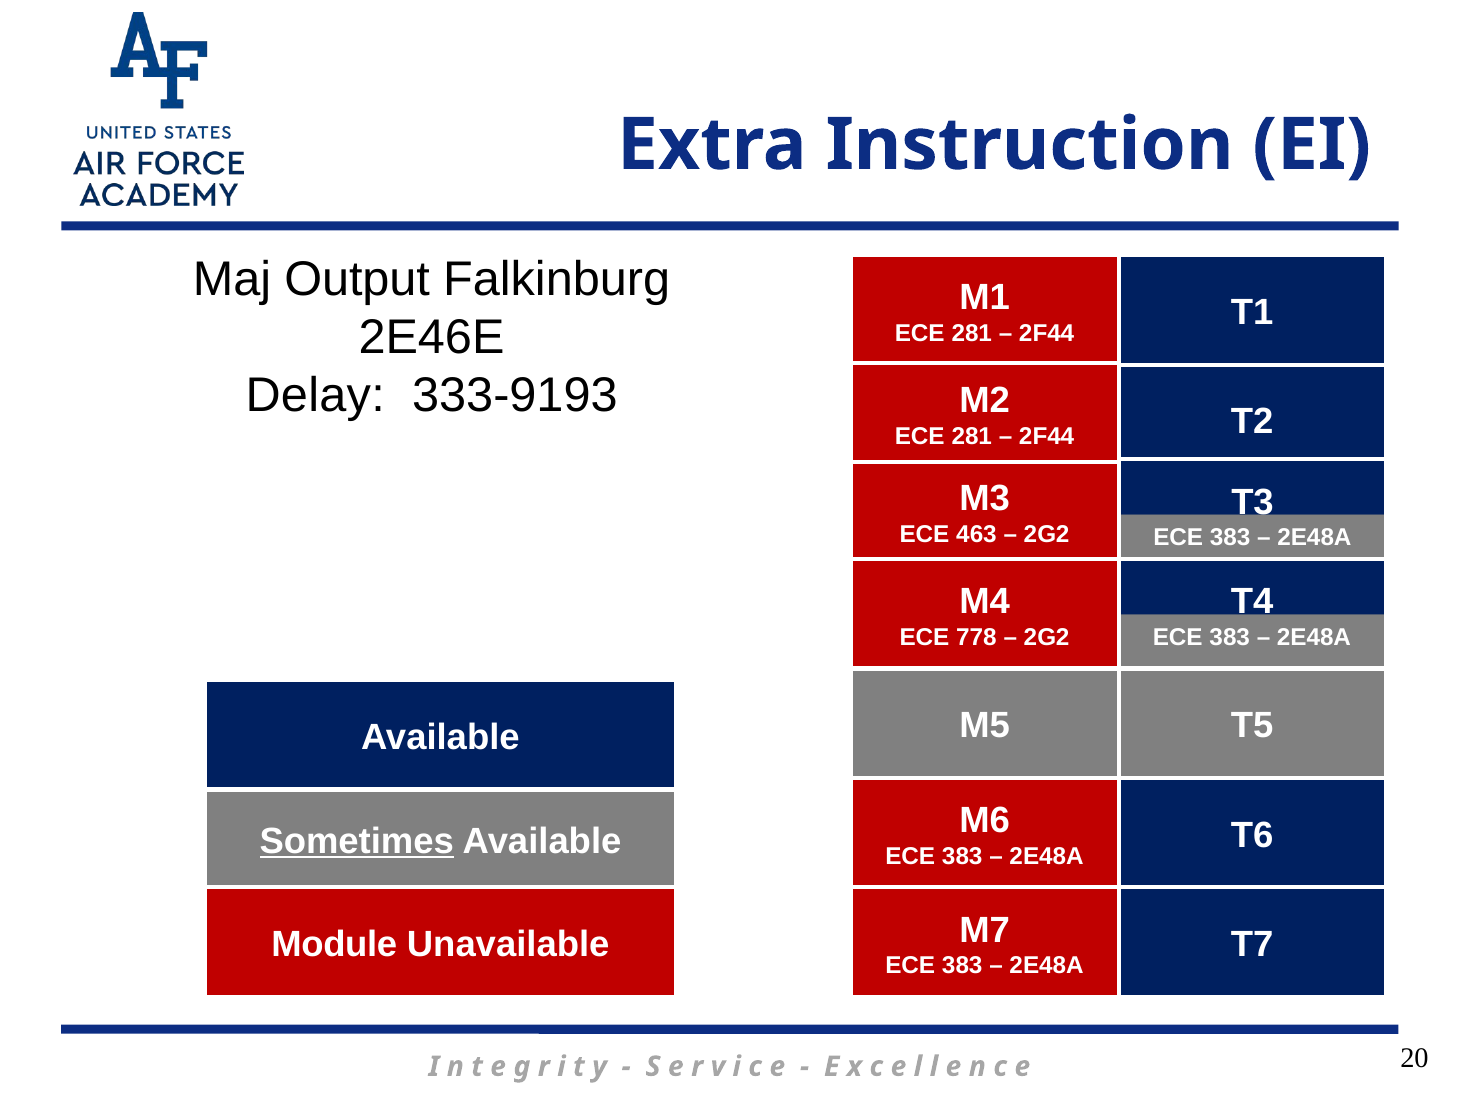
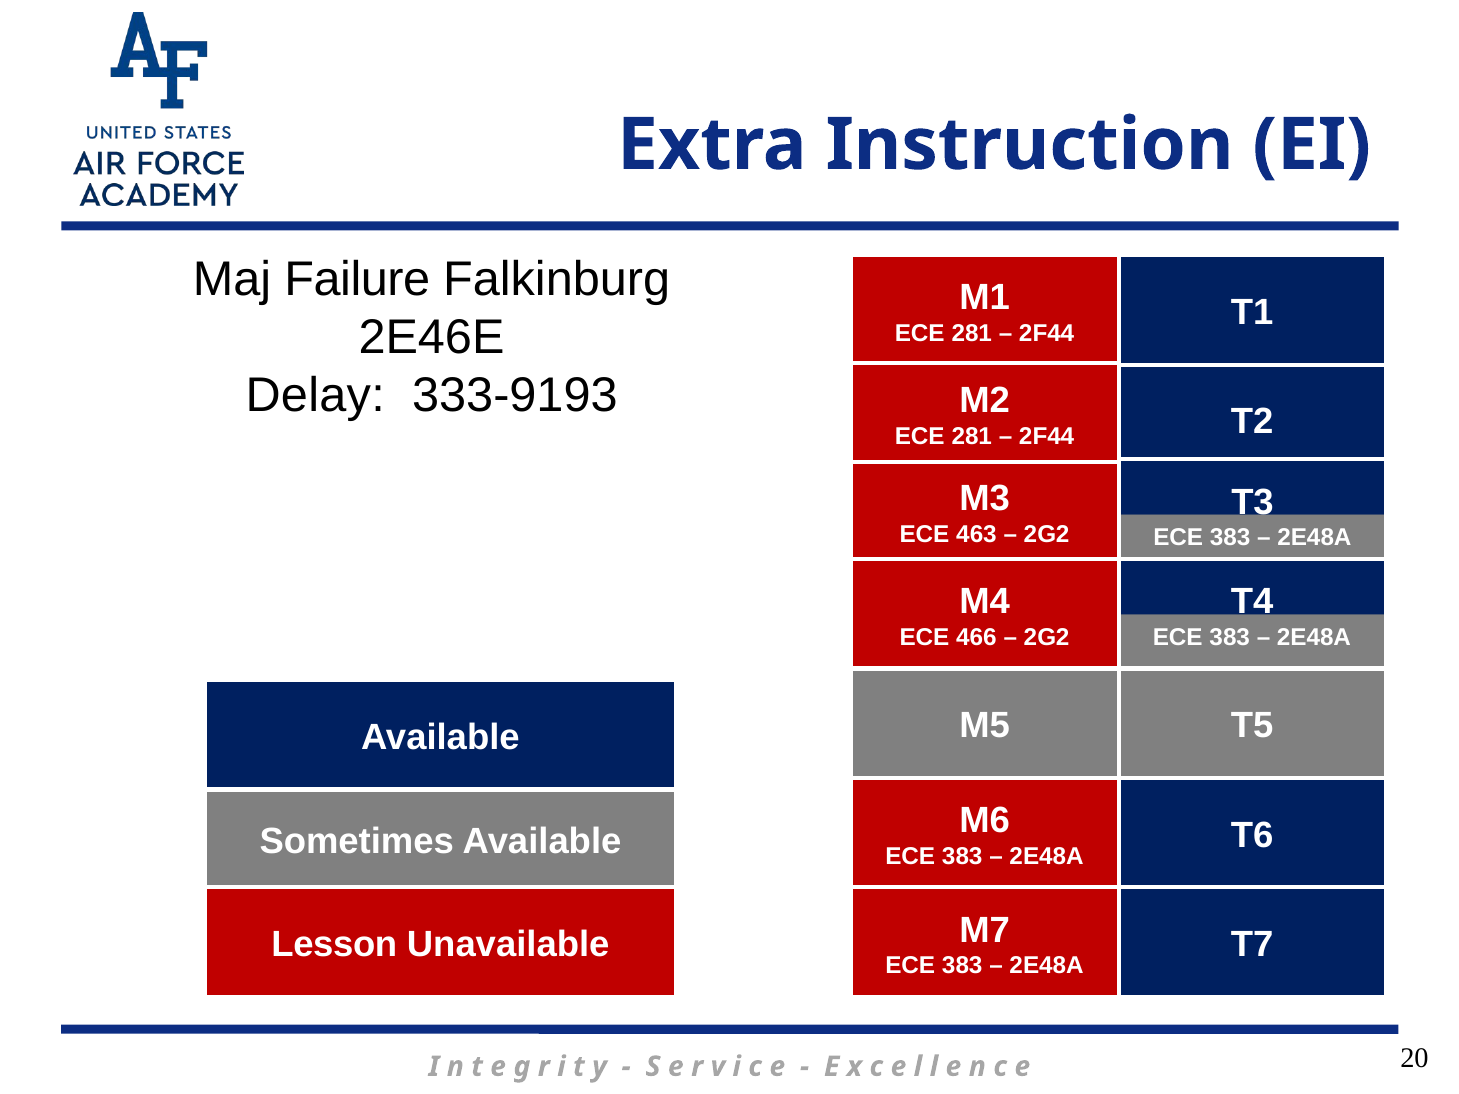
Output: Output -> Failure (357, 279)
778: 778 -> 466 (976, 638)
Sometimes underline: present -> none (357, 841)
Module: Module -> Lesson (334, 945)
